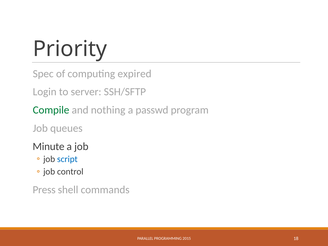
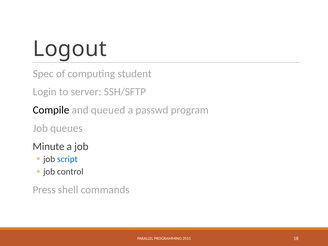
Priority: Priority -> Logout (70, 49)
expired: expired -> student (135, 74)
Compile colour: green -> black (51, 110)
nothing: nothing -> queued (108, 110)
